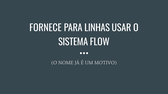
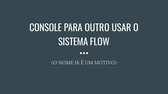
FORNECE: FORNECE -> CONSOLE (46, 28)
LINHAS: LINHAS -> OUTRO (97, 28)
